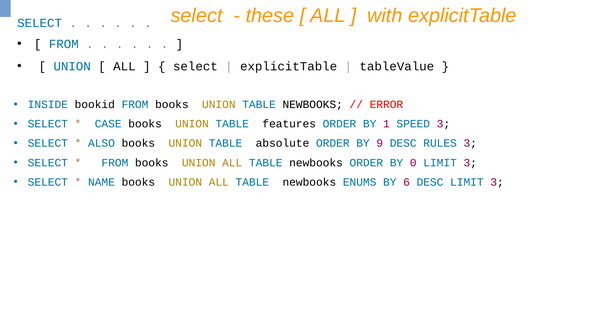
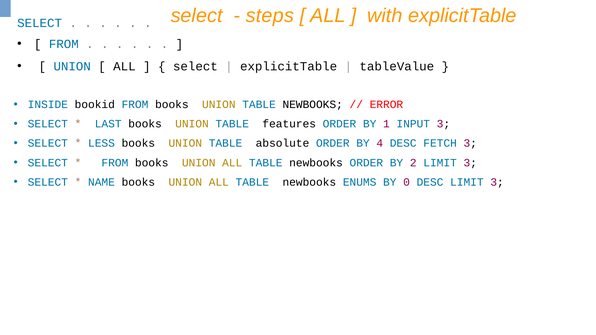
these: these -> steps (270, 16)
CASE: CASE -> LAST (108, 124)
SPEED: SPEED -> INPUT (413, 124)
ALSO: ALSO -> LESS (101, 143)
9: 9 -> 4 (380, 143)
RULES: RULES -> FETCH (440, 143)
0: 0 -> 2 (413, 163)
6: 6 -> 0 (407, 182)
